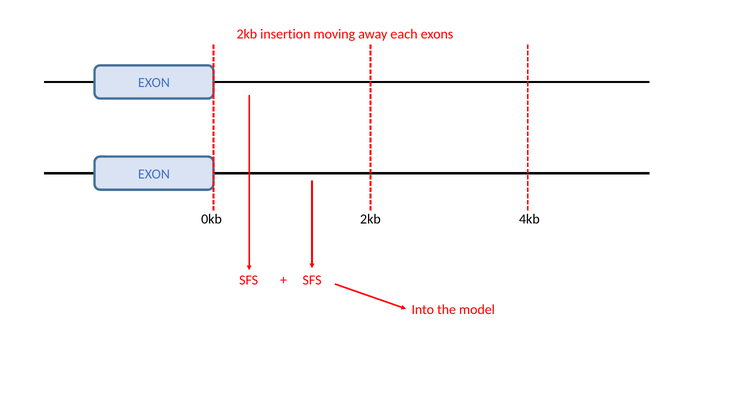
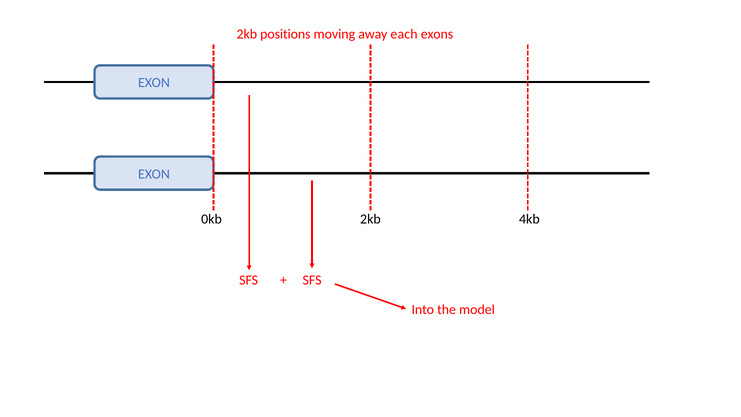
insertion: insertion -> positions (285, 34)
